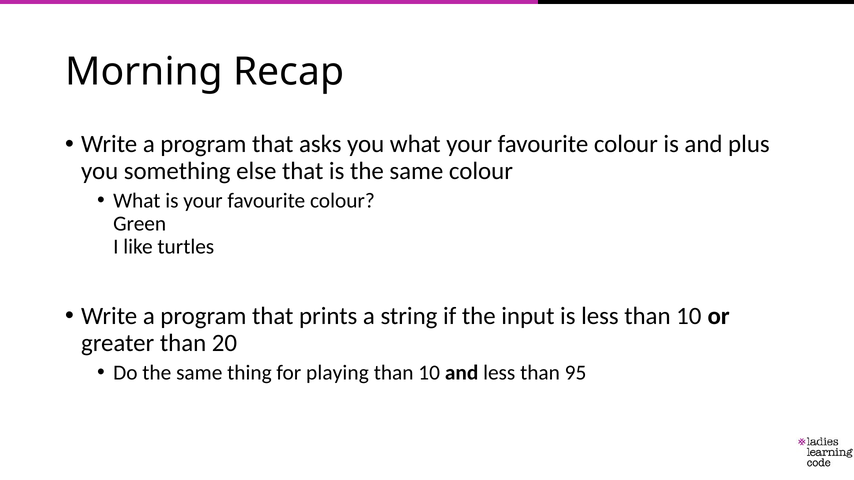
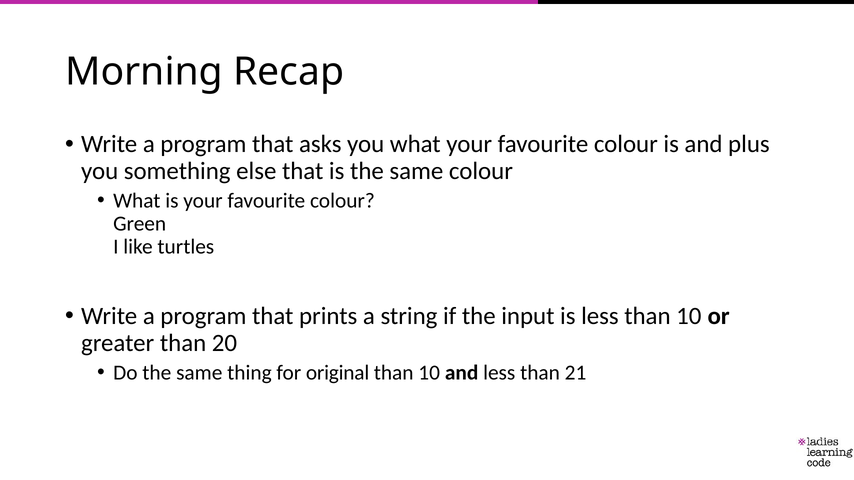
playing: playing -> original (338, 373)
95: 95 -> 21 (576, 373)
